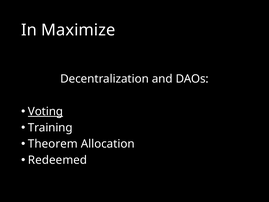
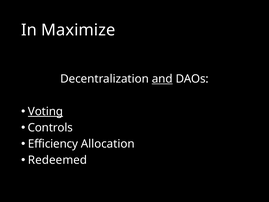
and underline: none -> present (162, 79)
Training: Training -> Controls (50, 127)
Theorem: Theorem -> Efficiency (53, 144)
